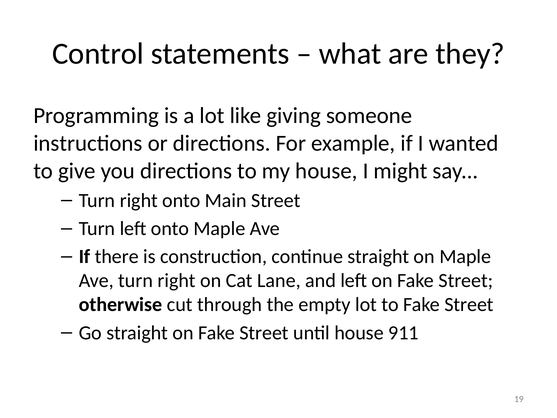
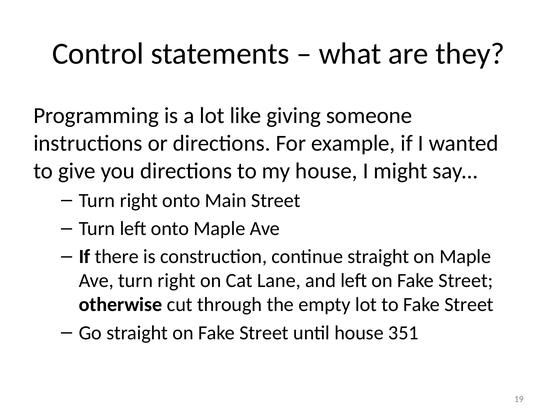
911: 911 -> 351 (404, 333)
